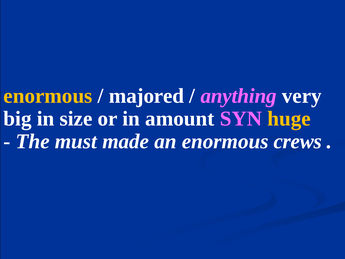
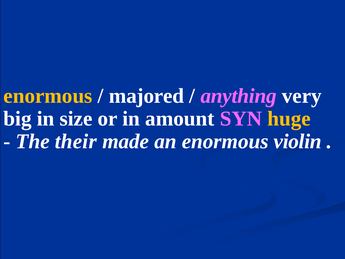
must: must -> their (76, 141)
crews: crews -> violin (298, 141)
